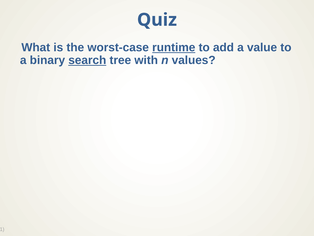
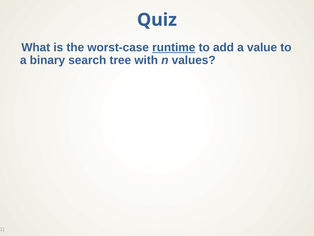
search underline: present -> none (87, 60)
